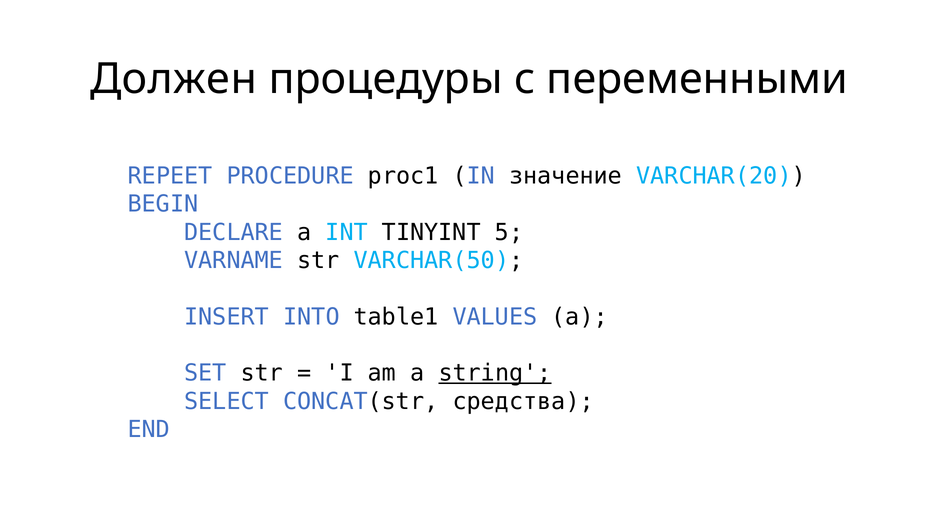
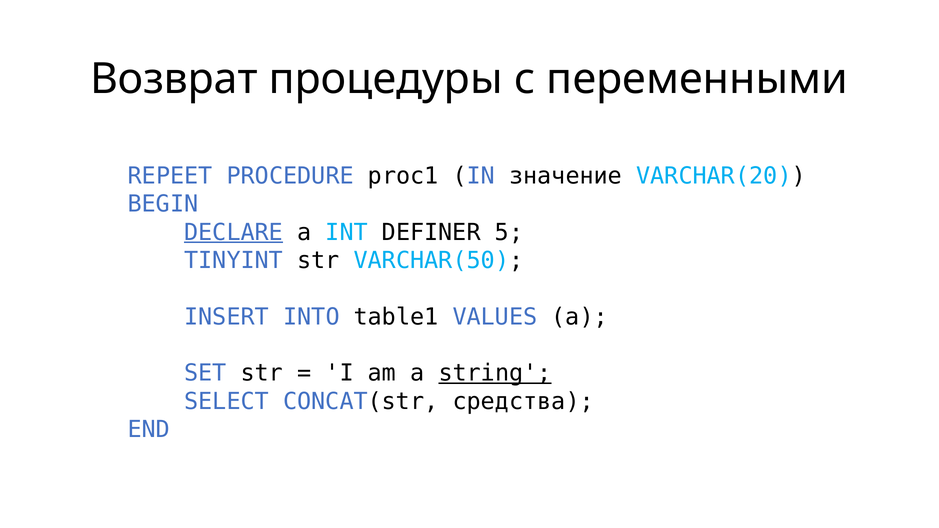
Должен: Должен -> Возврат (174, 79)
DECLARE underline: none -> present (234, 232)
TINYINT: TINYINT -> DEFINER (431, 232)
VARNAME: VARNAME -> TINYINT (234, 261)
